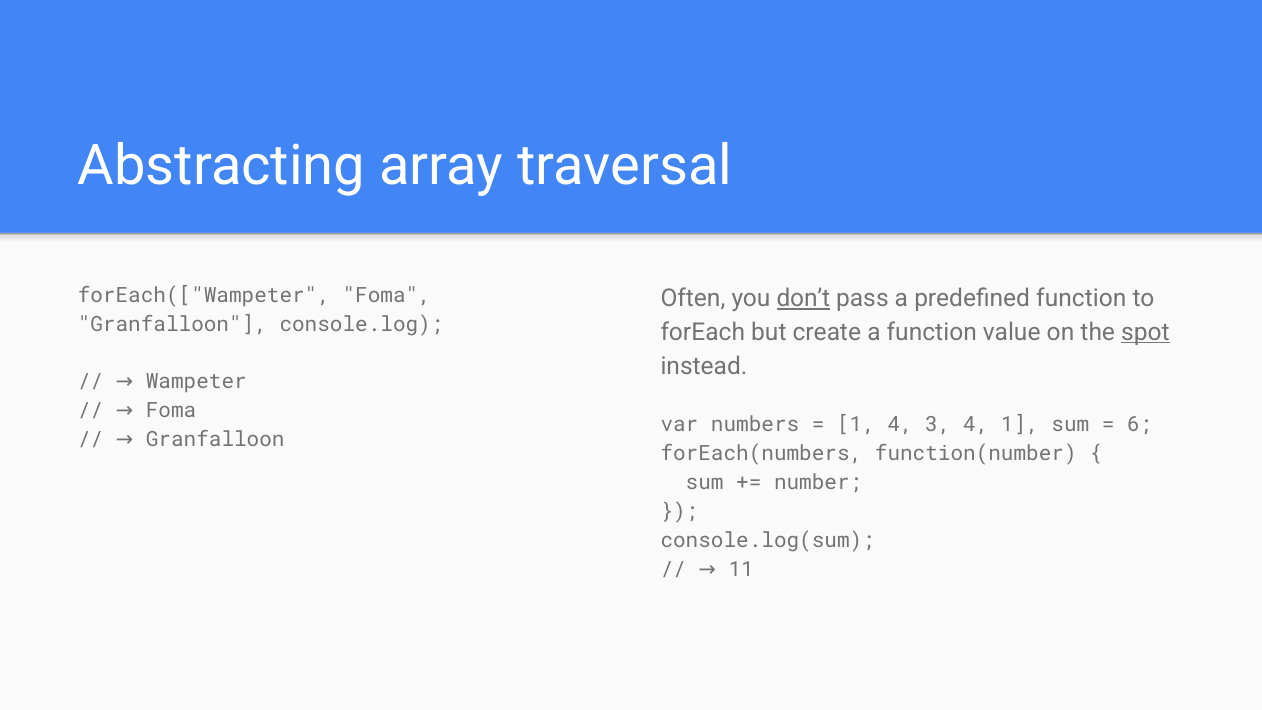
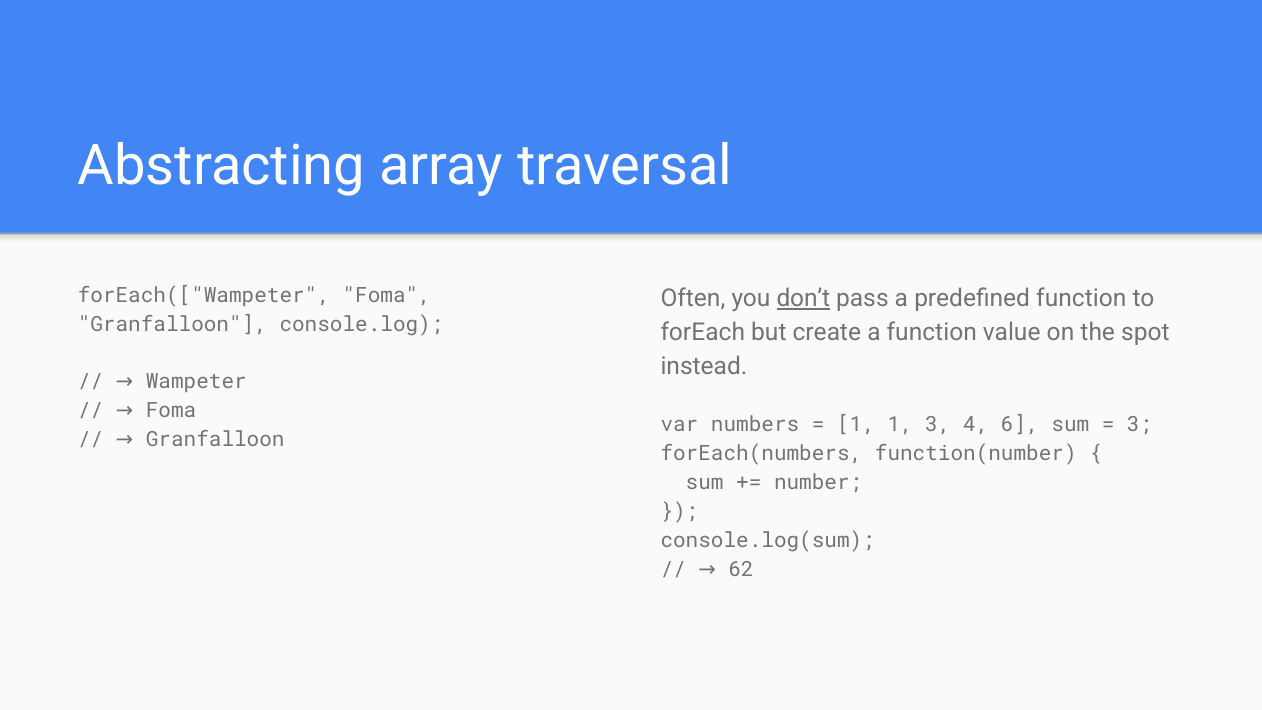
spot underline: present -> none (1145, 332)
1 4: 4 -> 1 (900, 425)
4 1: 1 -> 6 (1020, 425)
6: 6 -> 3 (1140, 425)
11: 11 -> 62 (741, 570)
